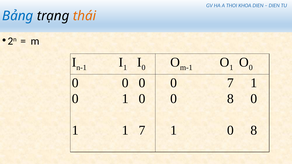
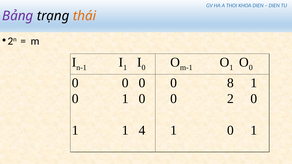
Bảng colour: blue -> purple (18, 16)
0 7: 7 -> 8 (230, 83)
8: 8 -> 2 (230, 99)
1 7: 7 -> 4 (142, 131)
8: 8 -> 1 (254, 131)
